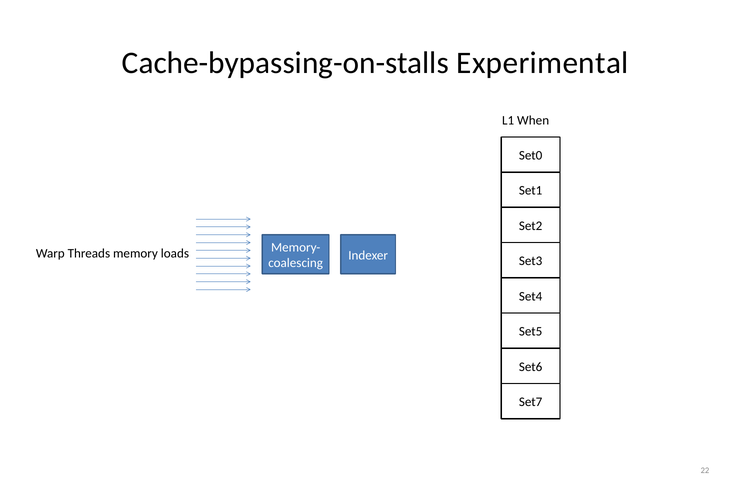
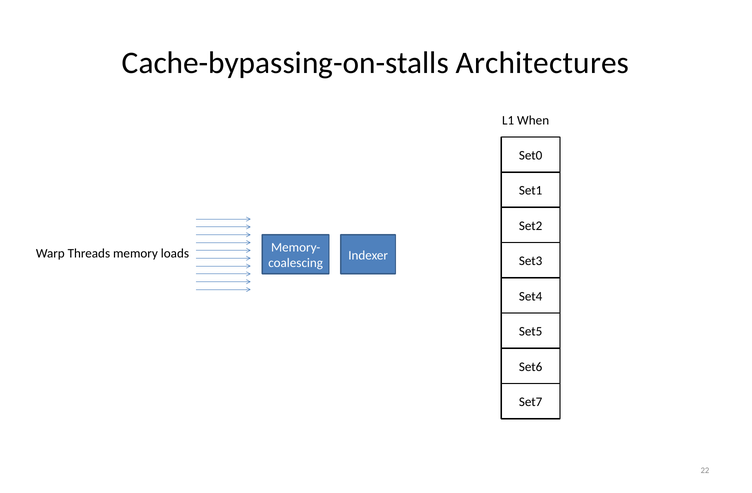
Experimental: Experimental -> Architectures (543, 63)
